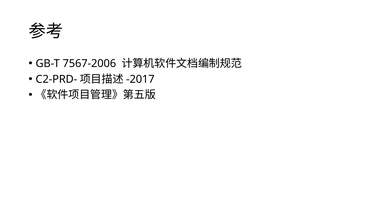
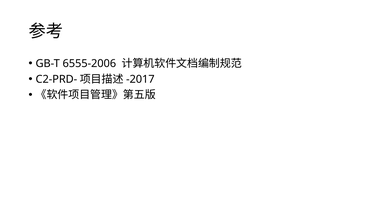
7567-2006: 7567-2006 -> 6555-2006 (89, 63)
